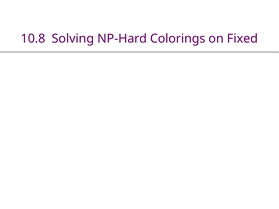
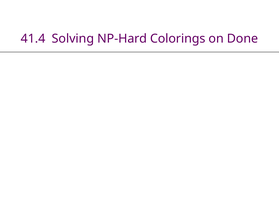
10.8: 10.8 -> 41.4 (33, 39)
Fixed: Fixed -> Done (243, 39)
